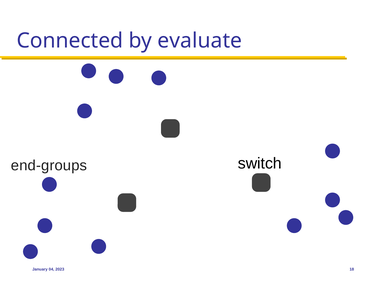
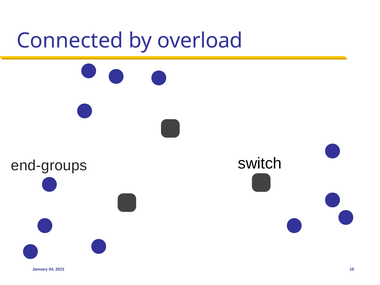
evaluate: evaluate -> overload (200, 41)
